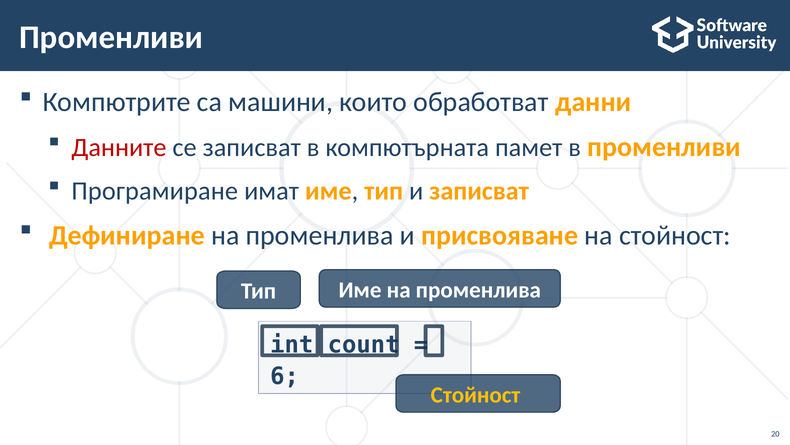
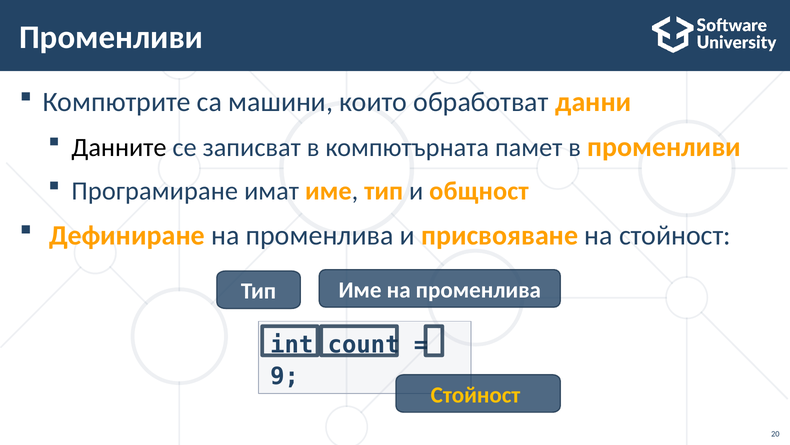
Данните colour: red -> black (119, 147)
и записват: записват -> общност (479, 191)
6: 6 -> 9 (285, 376)
